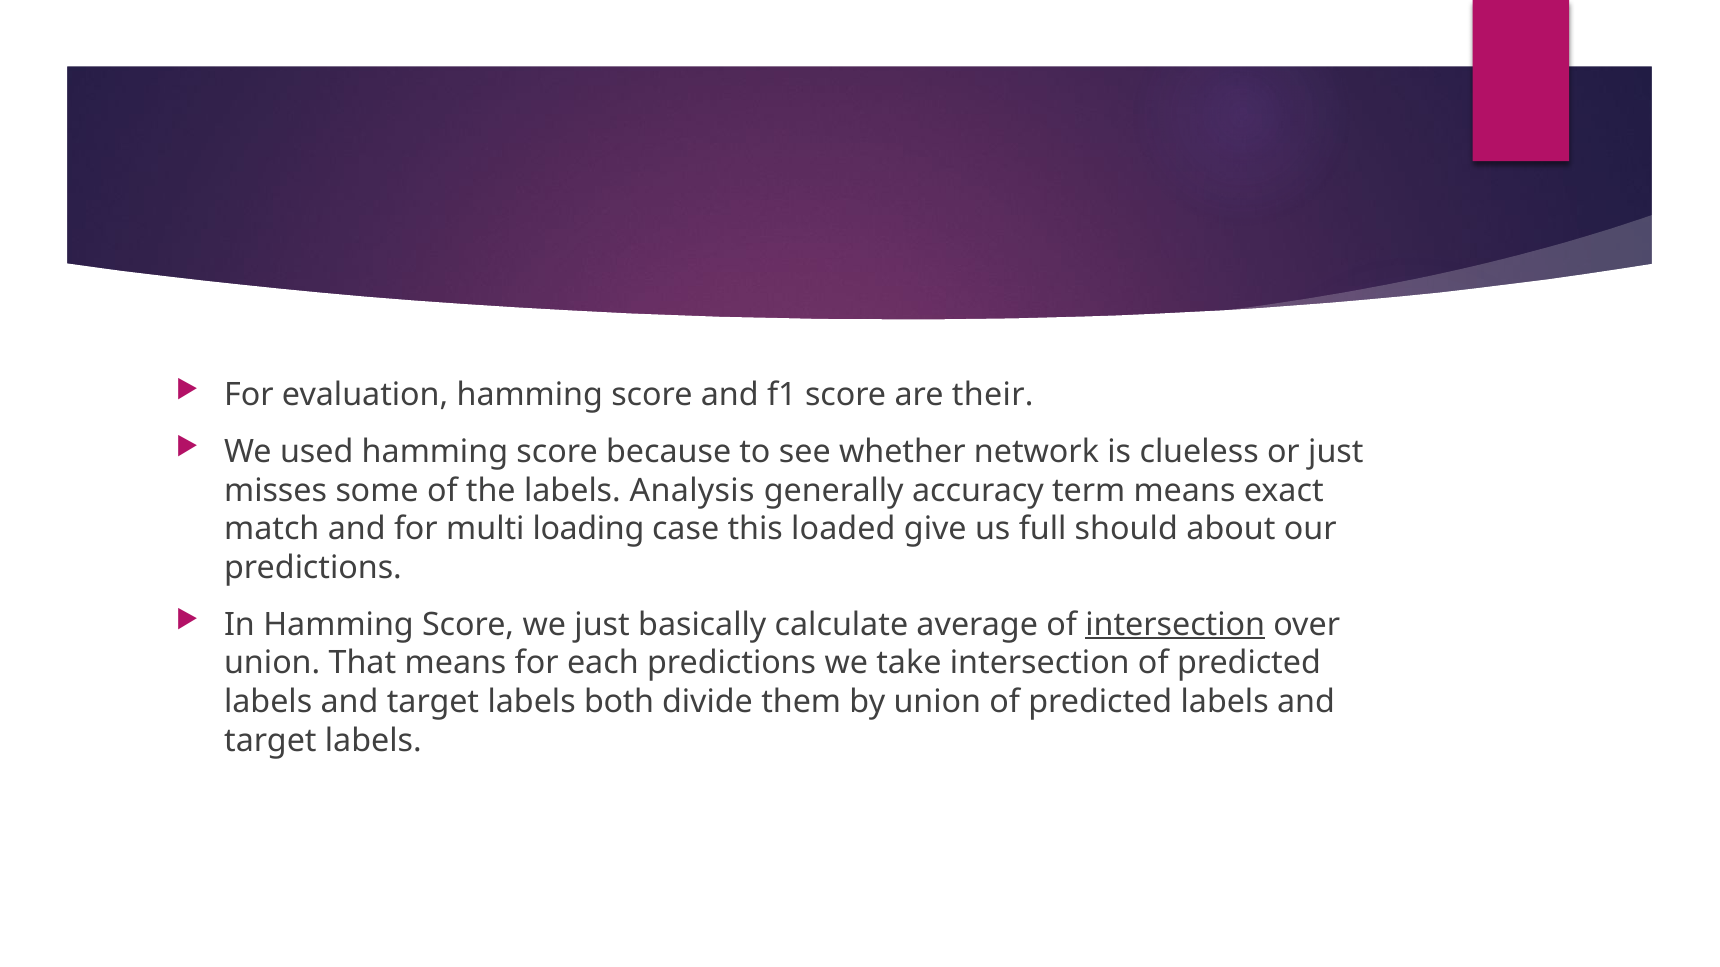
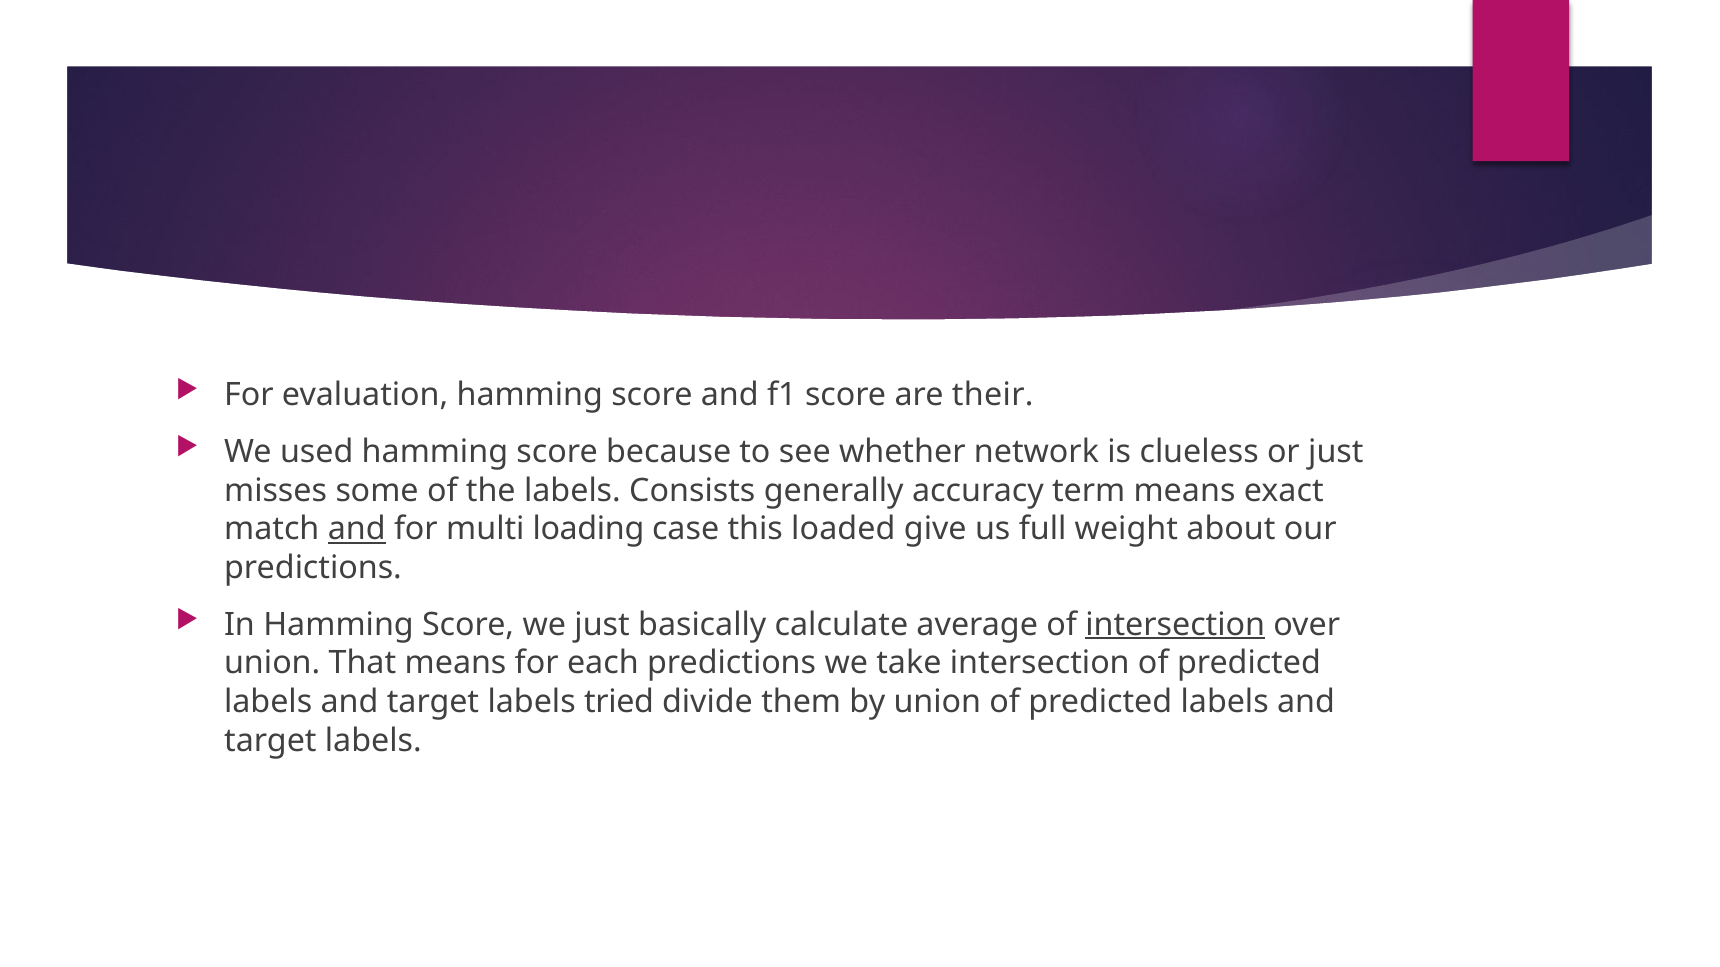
Analysis: Analysis -> Consists (692, 491)
and underline: none -> present (357, 529)
should: should -> weight (1126, 529)
both: both -> tried (619, 702)
